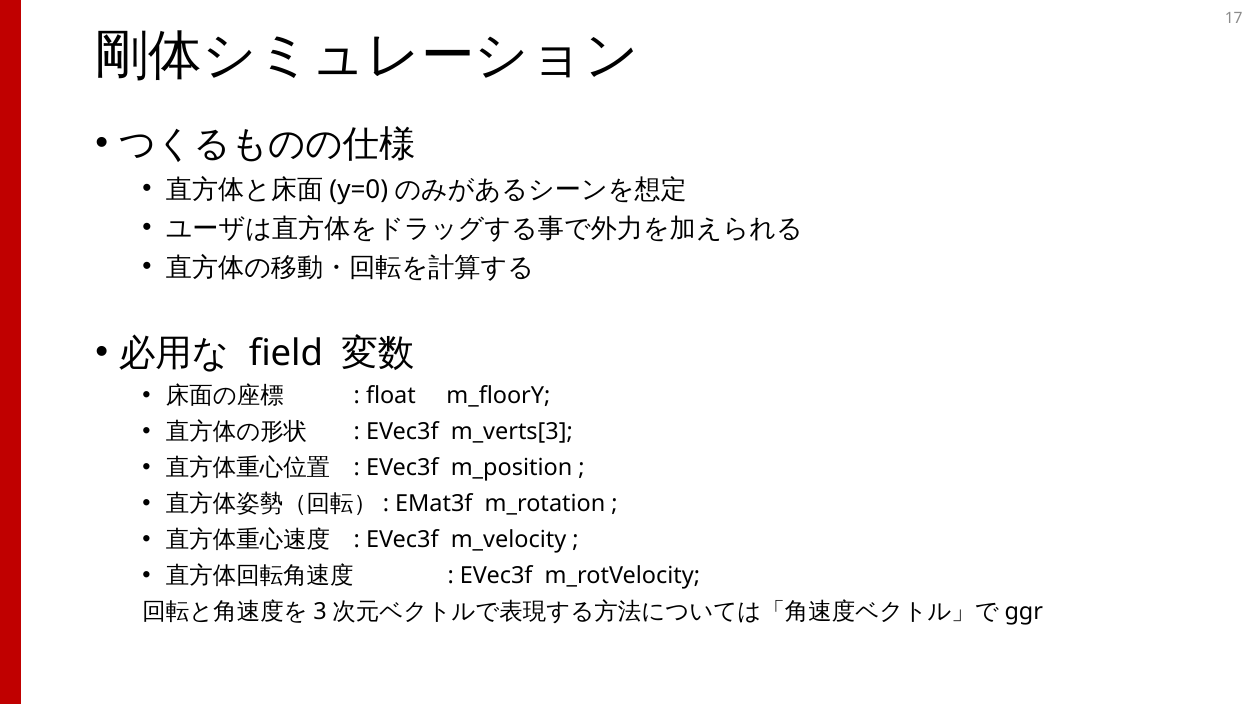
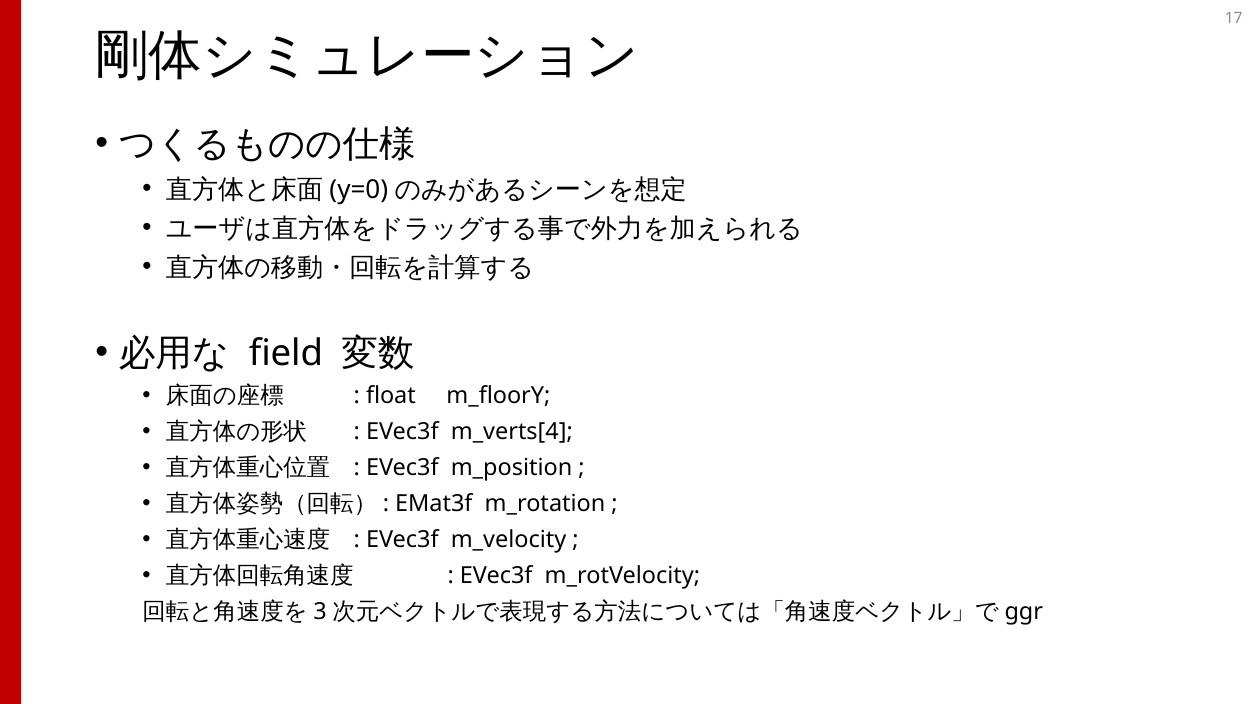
m_verts[3: m_verts[3 -> m_verts[4 (512, 432)
